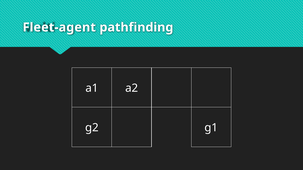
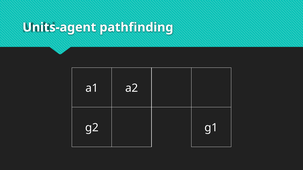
Fleet-agent: Fleet-agent -> Units-agent (59, 27)
